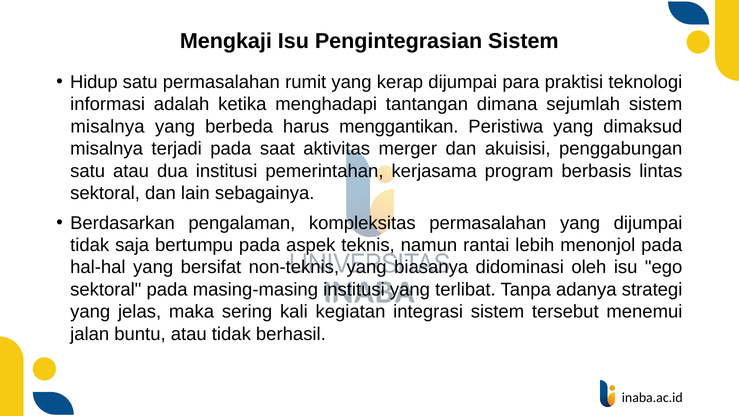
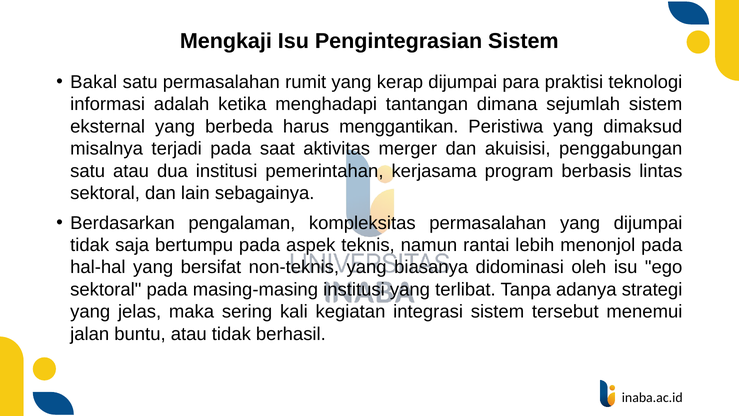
Hidup: Hidup -> Bakal (94, 82)
misalnya: misalnya -> eksternal (108, 126)
